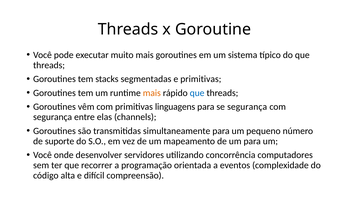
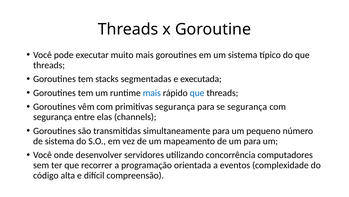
e primitivas: primitivas -> executada (201, 79)
mais colour: orange -> blue (152, 93)
primitivas linguagens: linguagens -> segurança (175, 106)
de suporte: suporte -> sistema (60, 141)
